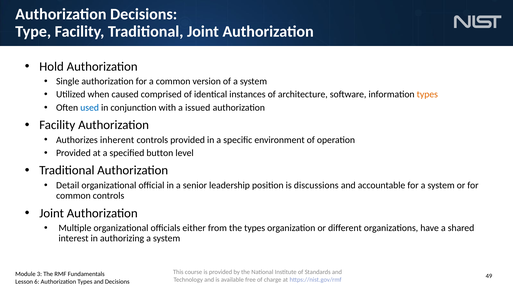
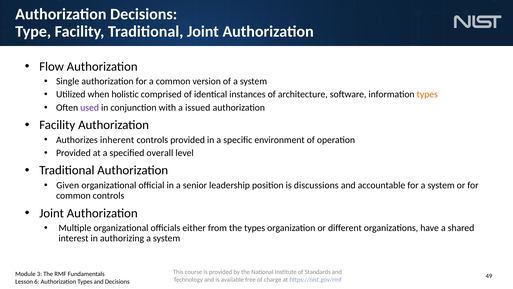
Hold: Hold -> Flow (52, 66)
caused: caused -> holistic (125, 94)
used colour: blue -> purple (90, 107)
button: button -> overall (160, 153)
Detail: Detail -> Given (68, 185)
